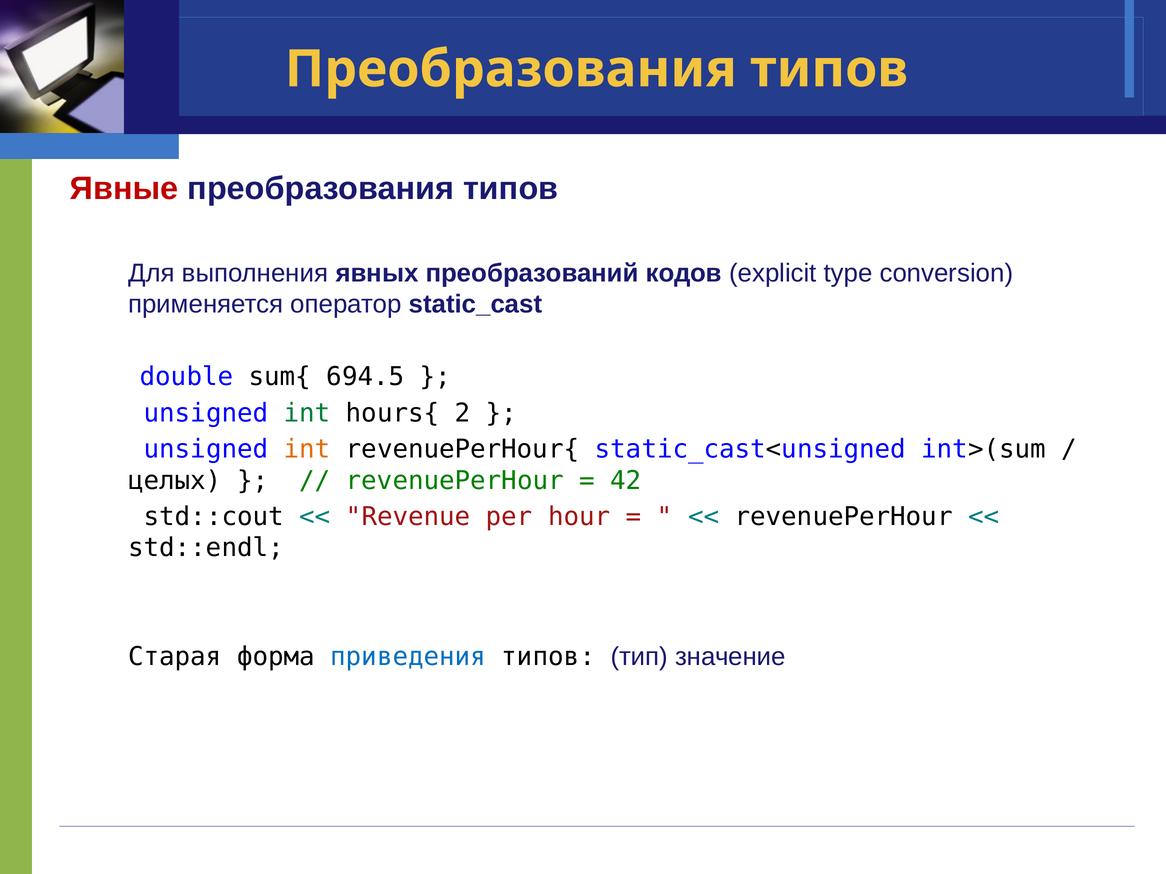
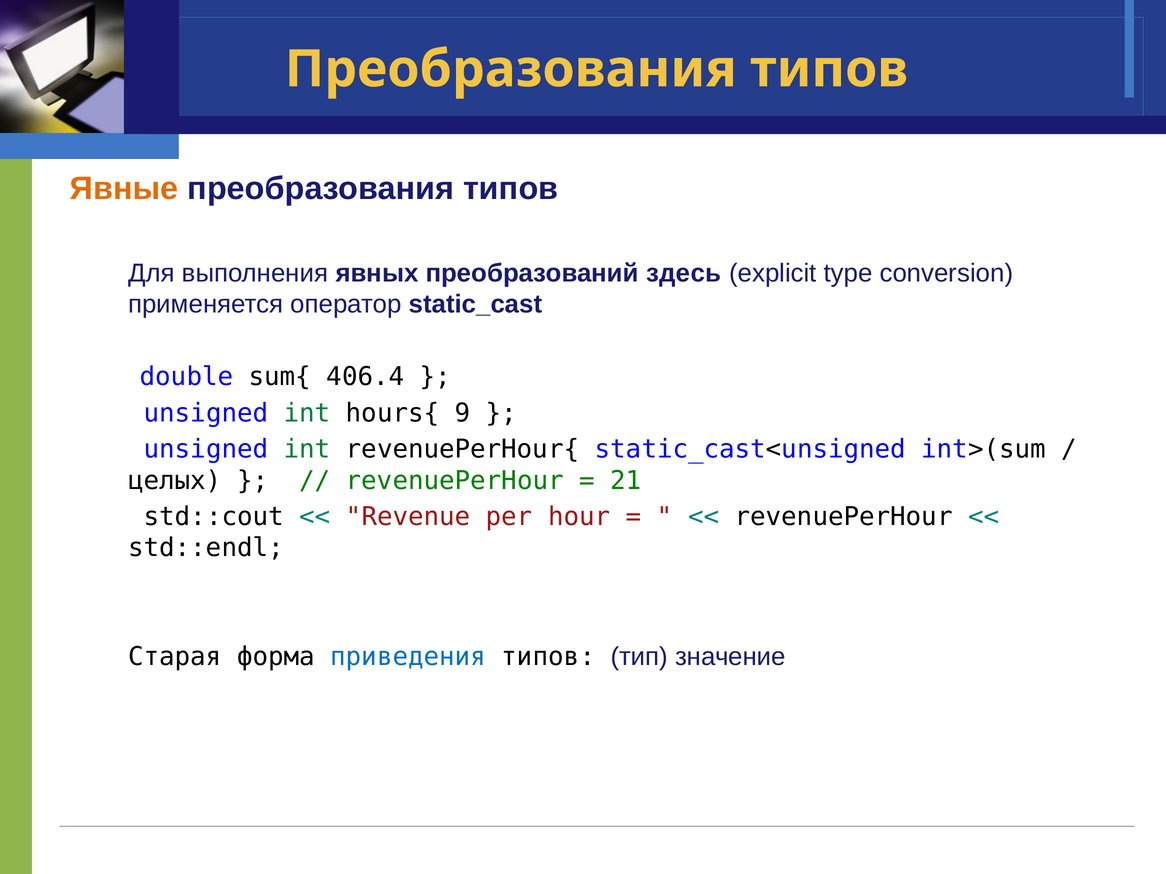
Явные colour: red -> orange (124, 188)
кодов: кодов -> здесь (684, 274)
694.5: 694.5 -> 406.4 (365, 377)
2: 2 -> 9 (462, 413)
int colour: orange -> green (307, 450)
42: 42 -> 21 (626, 481)
